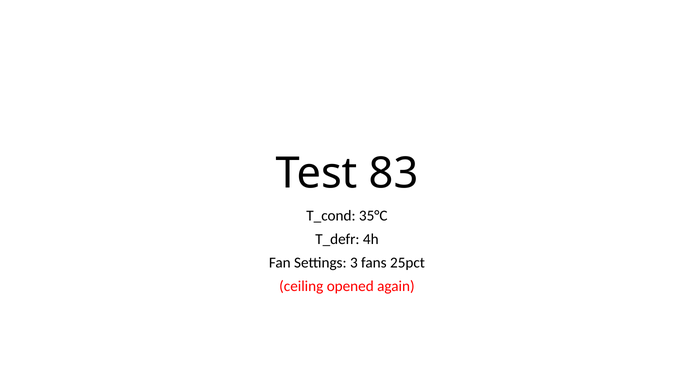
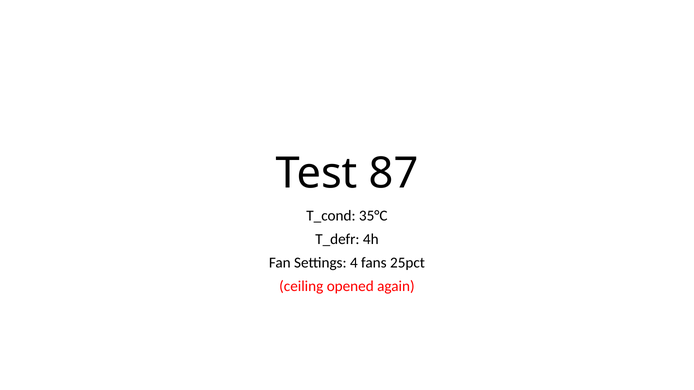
83: 83 -> 87 (394, 173)
3: 3 -> 4 (354, 263)
